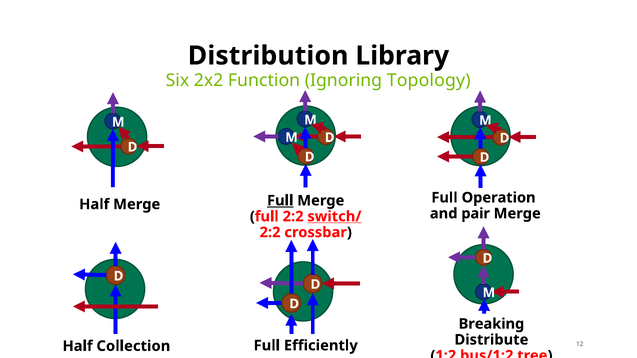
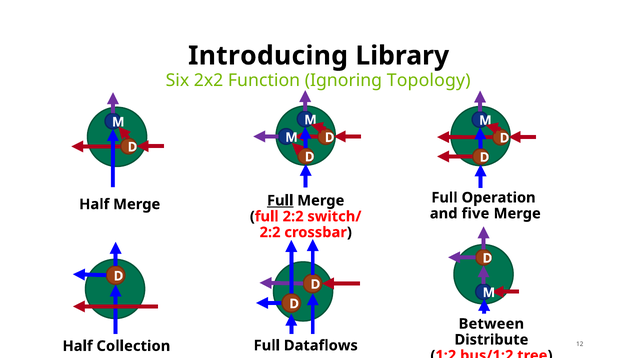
Distribution: Distribution -> Introducing (268, 56)
pair: pair -> five (475, 214)
switch/ underline: present -> none (334, 217)
Breaking: Breaking -> Between (491, 324)
Efficiently: Efficiently -> Dataflows (321, 346)
